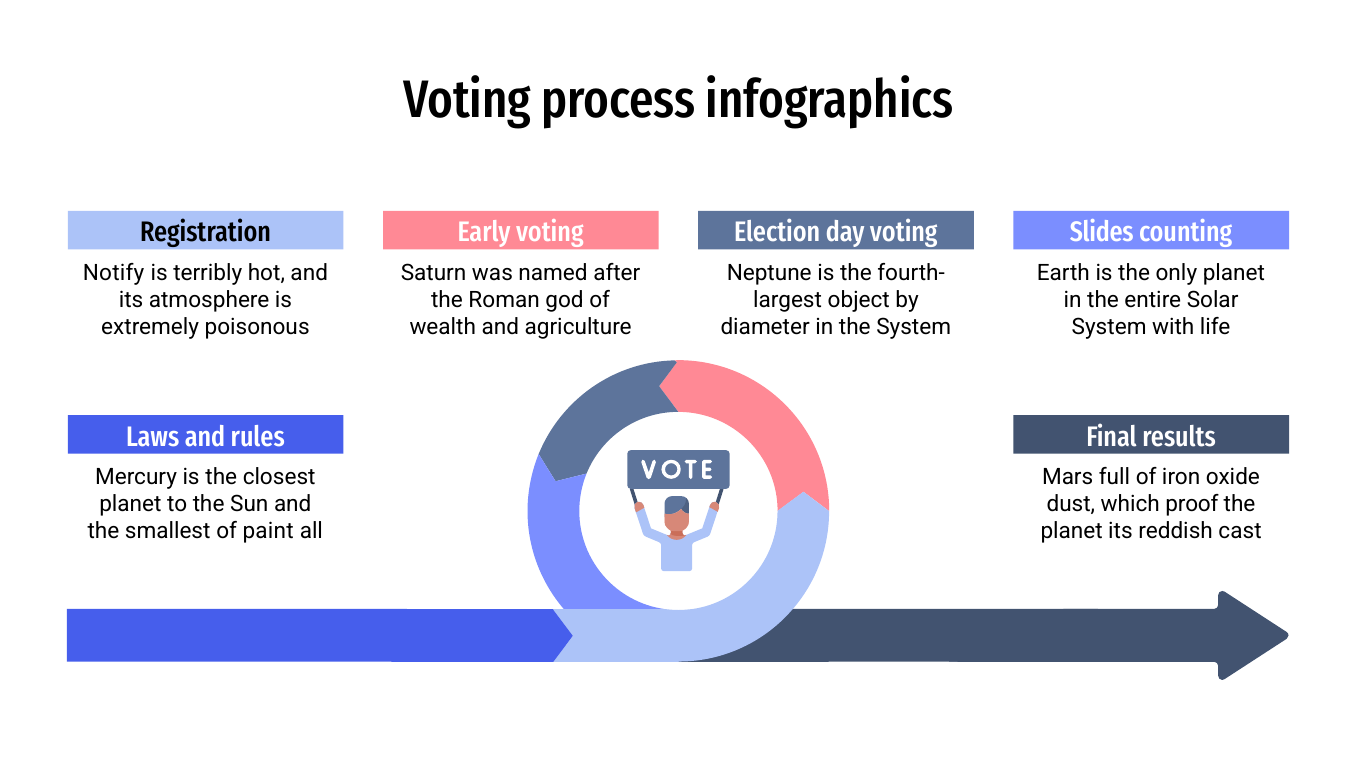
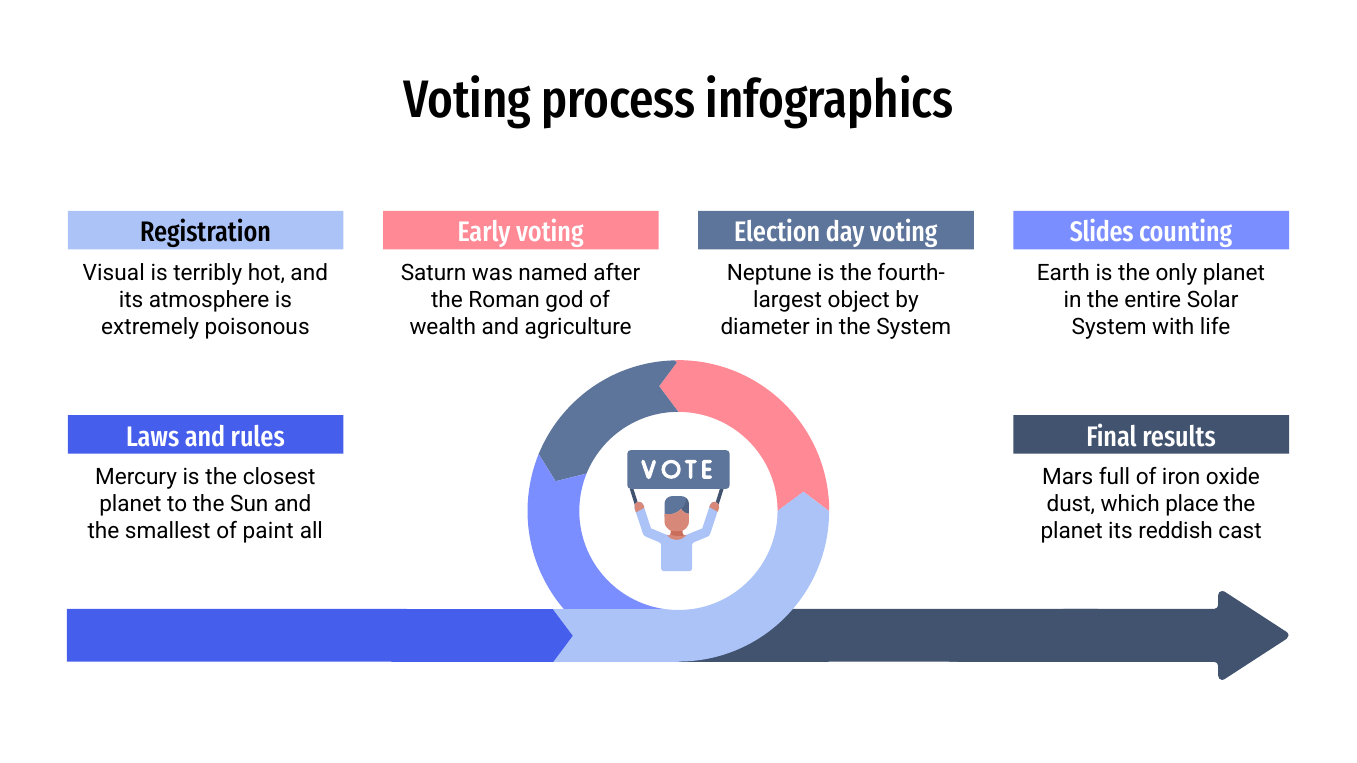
Notify: Notify -> Visual (114, 273)
proof: proof -> place (1192, 504)
